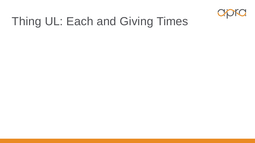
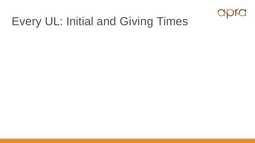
Thing: Thing -> Every (27, 21)
Each: Each -> Initial (80, 21)
